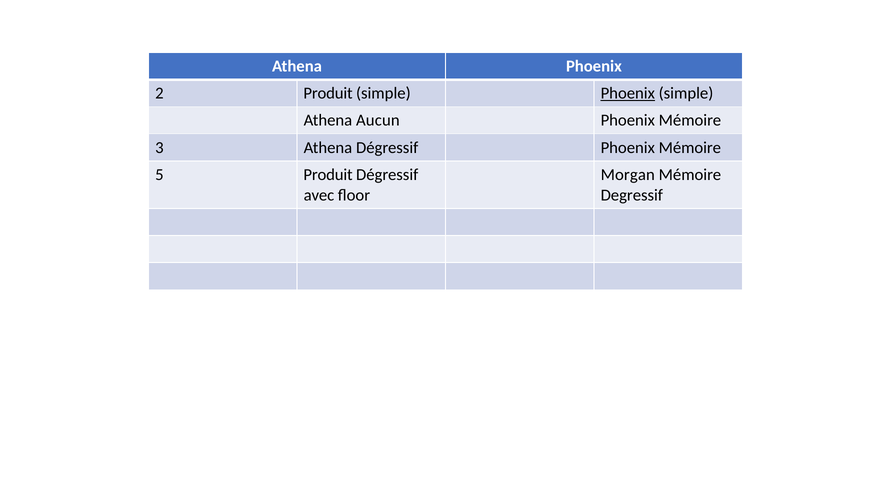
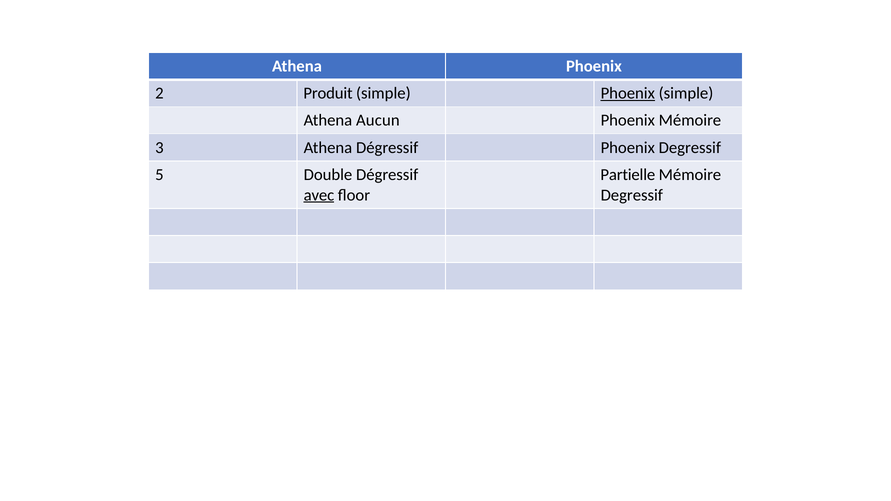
Dégressif Phoenix Mémoire: Mémoire -> Degressif (690, 148)
5 Produit: Produit -> Double (328, 175)
Morgan: Morgan -> Partielle (628, 175)
avec underline: none -> present (319, 195)
